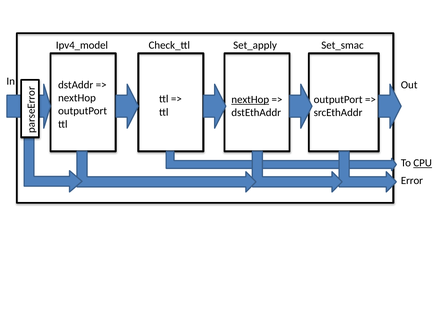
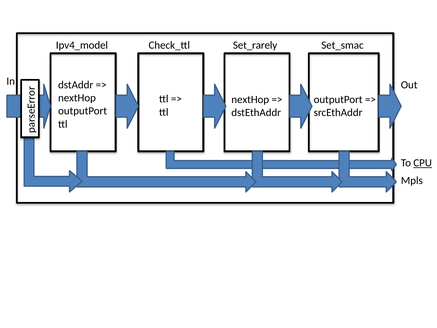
Set_apply: Set_apply -> Set_rarely (255, 45)
nextHop underline: present -> none (250, 99)
Error: Error -> Mpls (412, 180)
